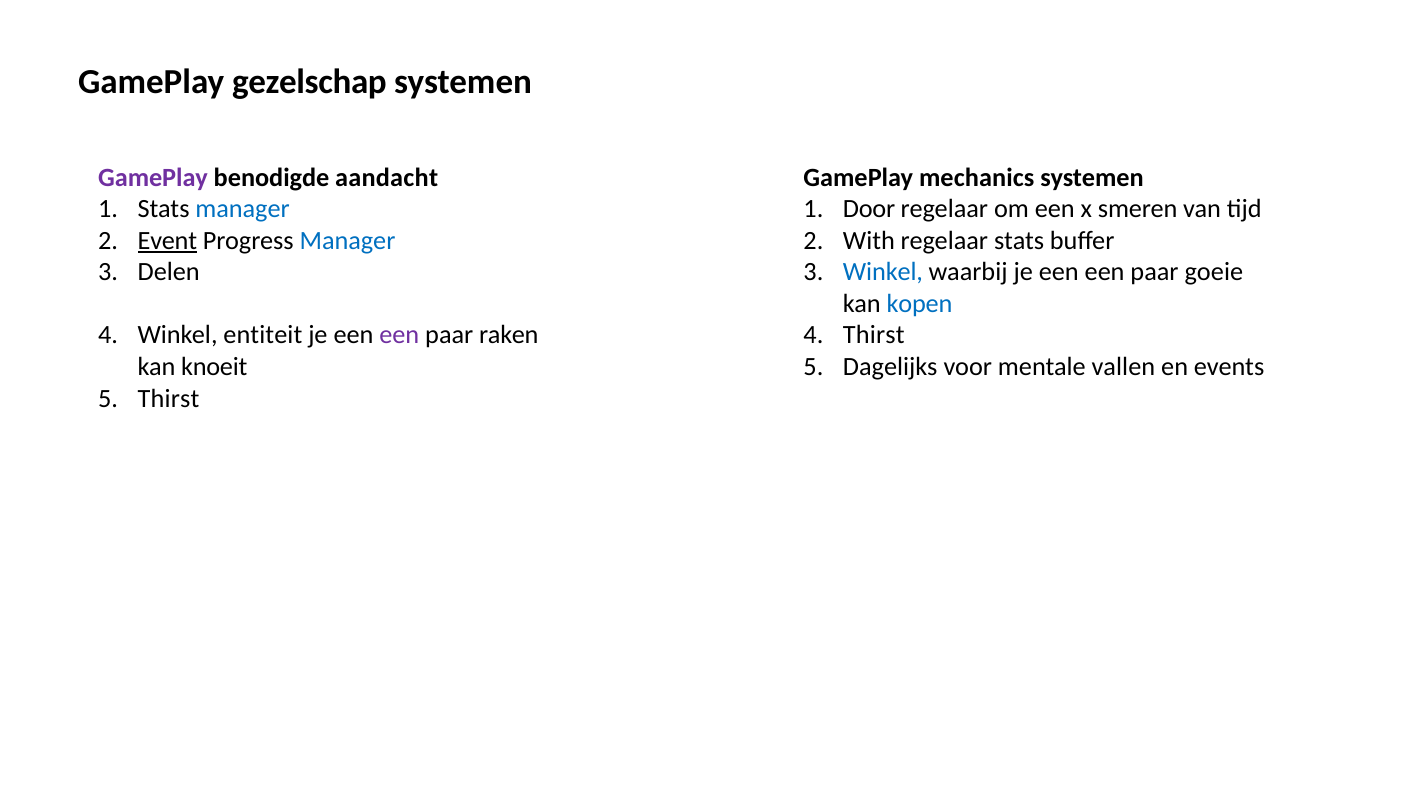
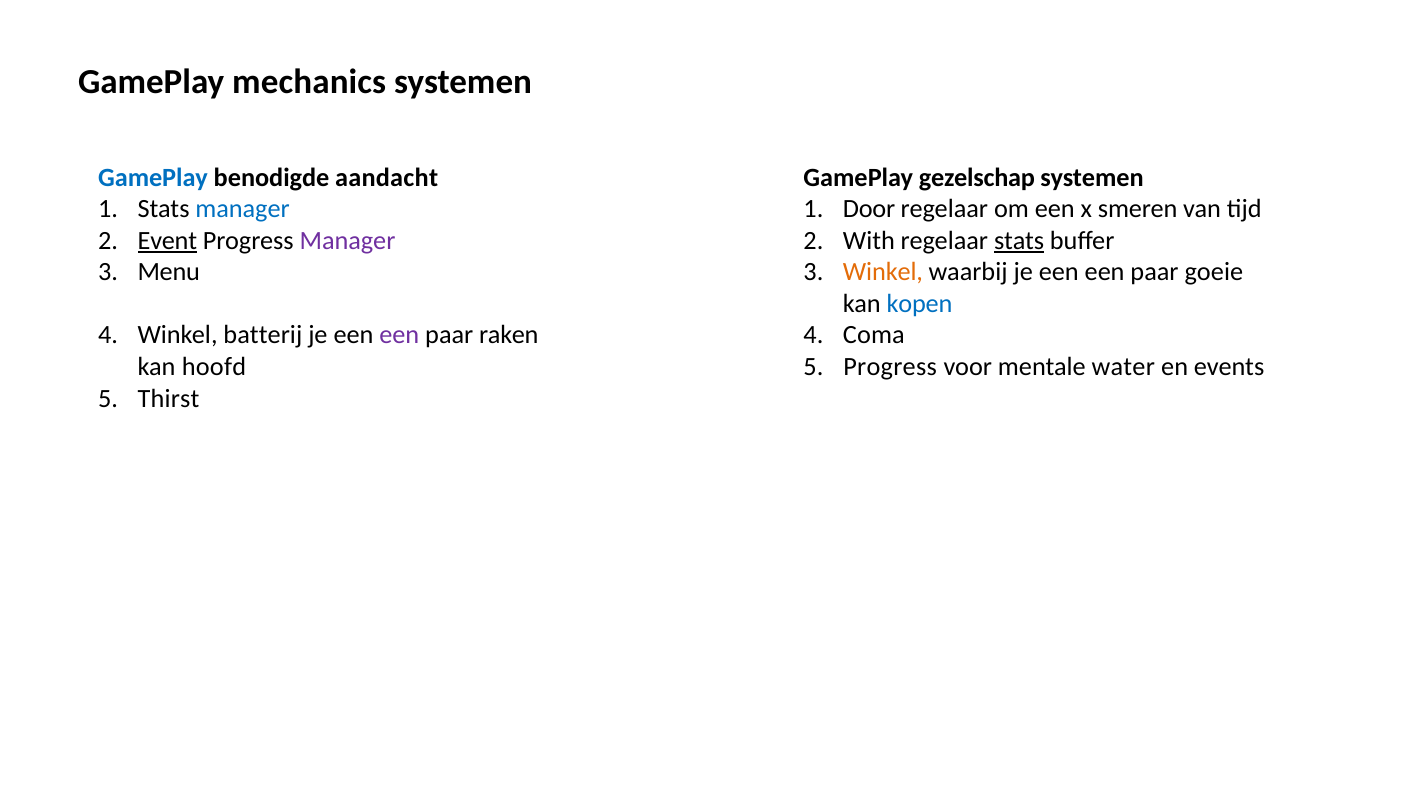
gezelschap: gezelschap -> mechanics (309, 82)
GamePlay colour: purple -> blue (153, 177)
mechanics: mechanics -> gezelschap (977, 177)
Manager colour: blue -> purple (348, 240)
stats underline: none -> present (1019, 240)
Delen: Delen -> Menu (169, 272)
Winkel colour: blue -> orange (883, 272)
entiteit: entiteit -> batterij (263, 335)
Thirst: Thirst -> Coma (874, 335)
knoeit: knoeit -> hoofd (214, 367)
Dagelijks: Dagelijks -> Progress (890, 367)
vallen: vallen -> water (1123, 367)
